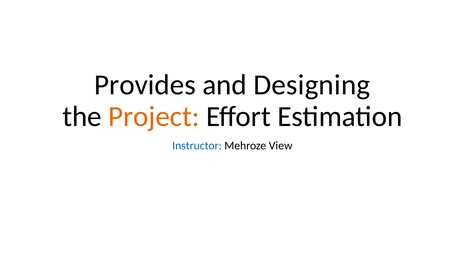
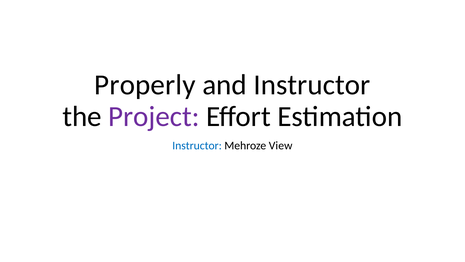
Provides: Provides -> Properly (145, 85)
and Designing: Designing -> Instructor (312, 85)
Project colour: orange -> purple (154, 116)
